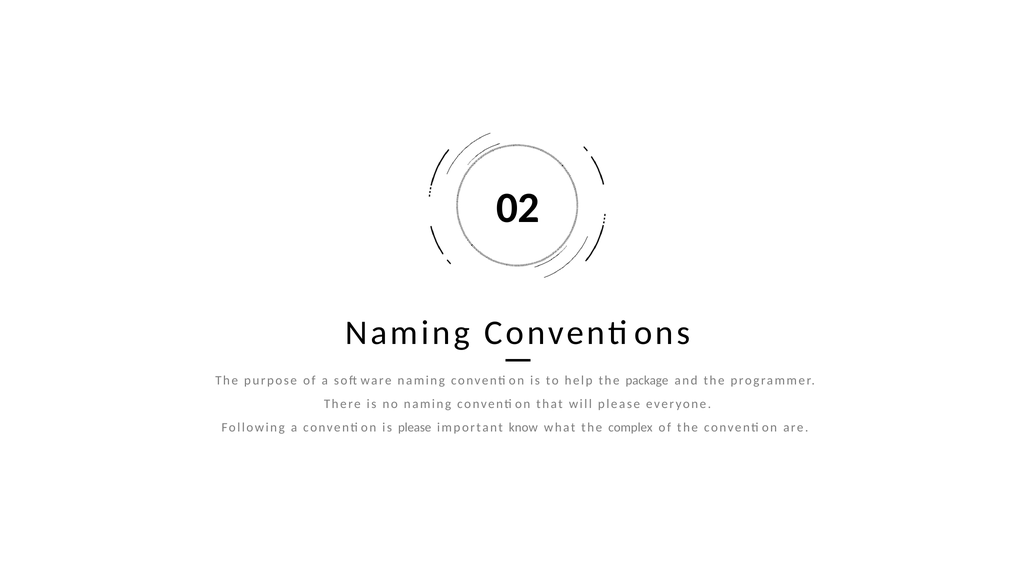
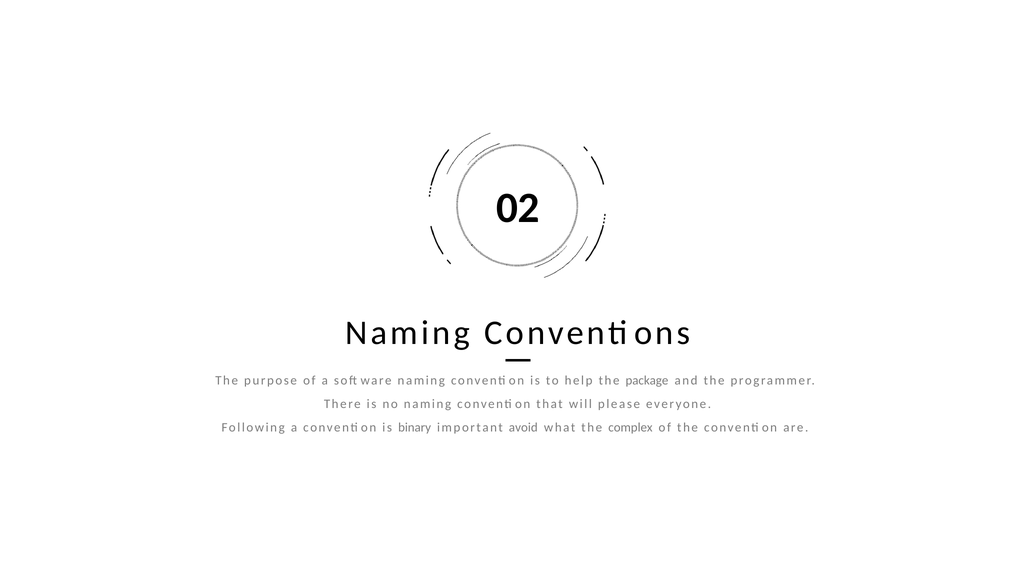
is please: please -> binary (415, 427)
know: know -> avoid (523, 427)
